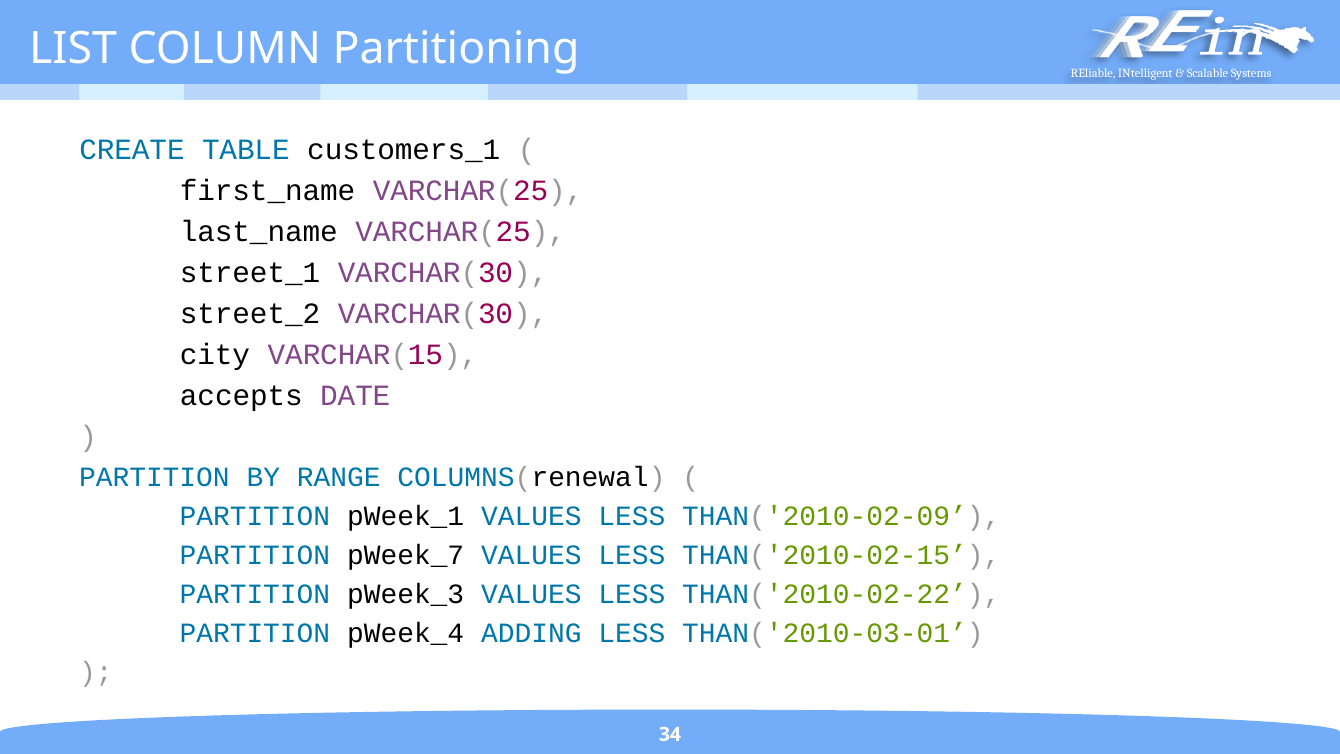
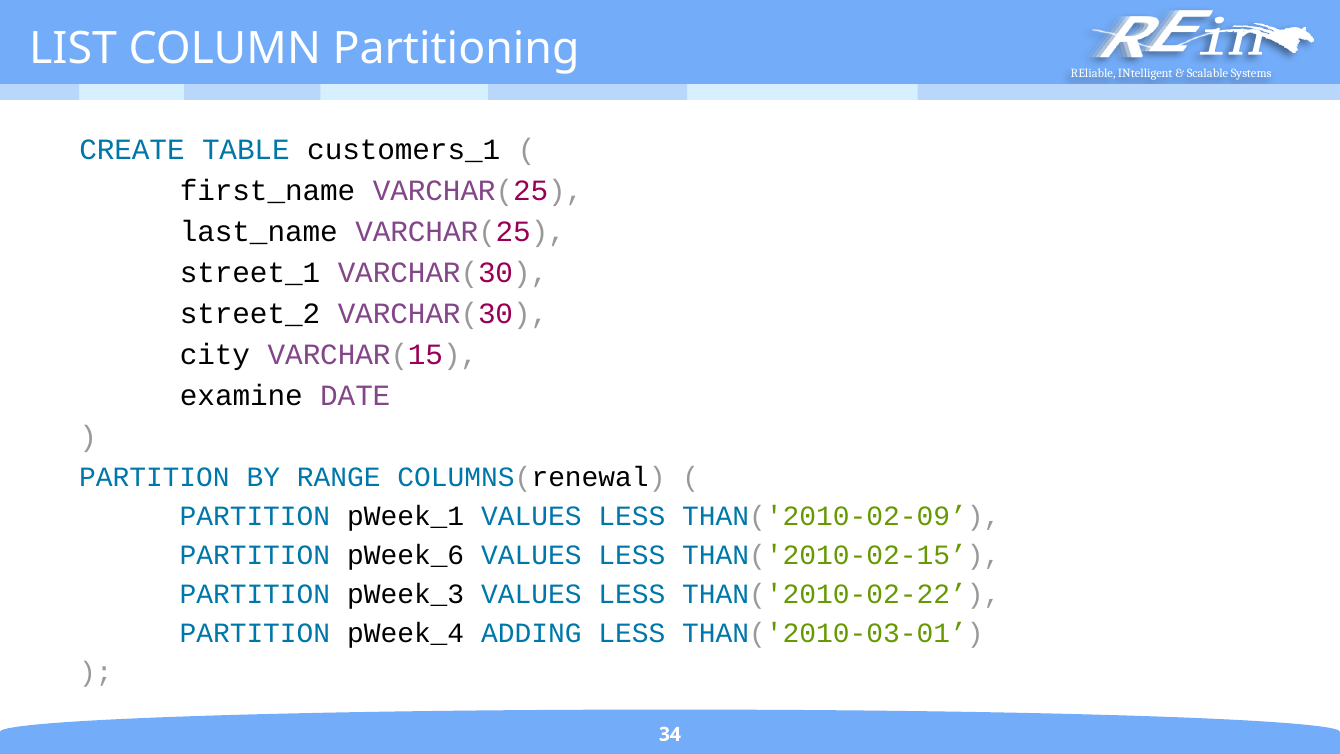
accepts: accepts -> examine (241, 396)
pWeek_7: pWeek_7 -> pWeek_6 (406, 555)
